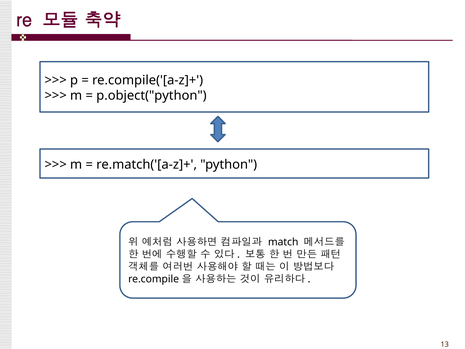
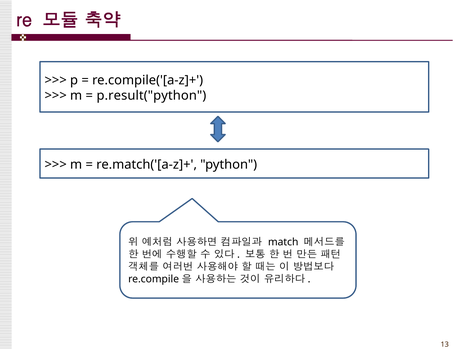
p.object("python: p.object("python -> p.result("python (151, 96)
